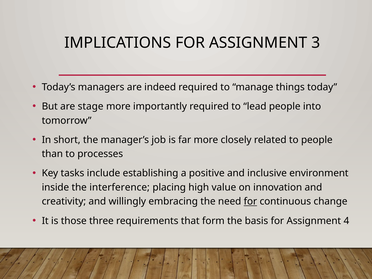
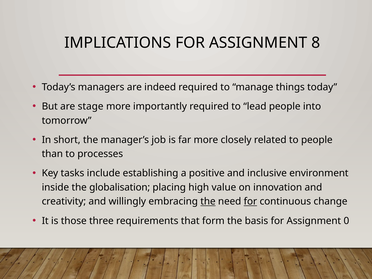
3: 3 -> 8 (316, 43)
interference: interference -> globalisation (120, 187)
the underline: none -> present (208, 201)
4: 4 -> 0 (346, 221)
